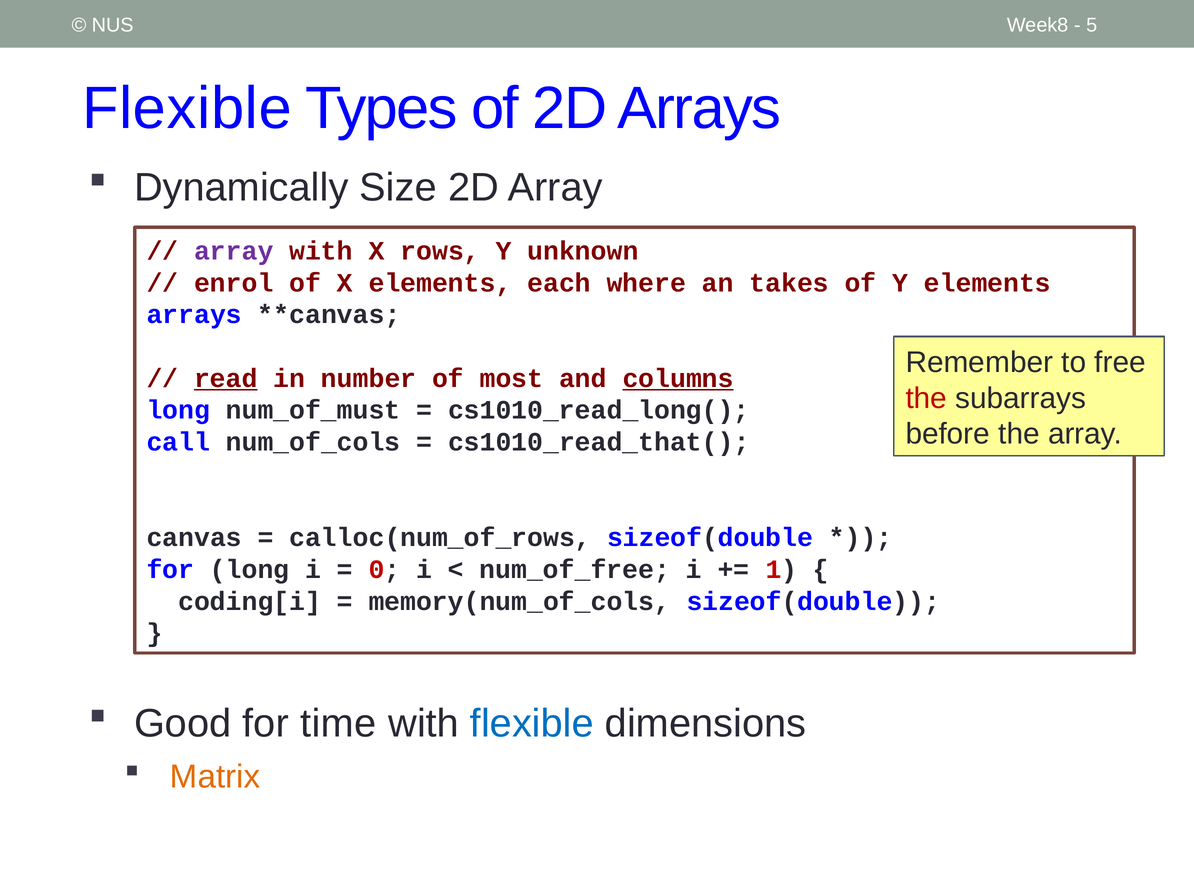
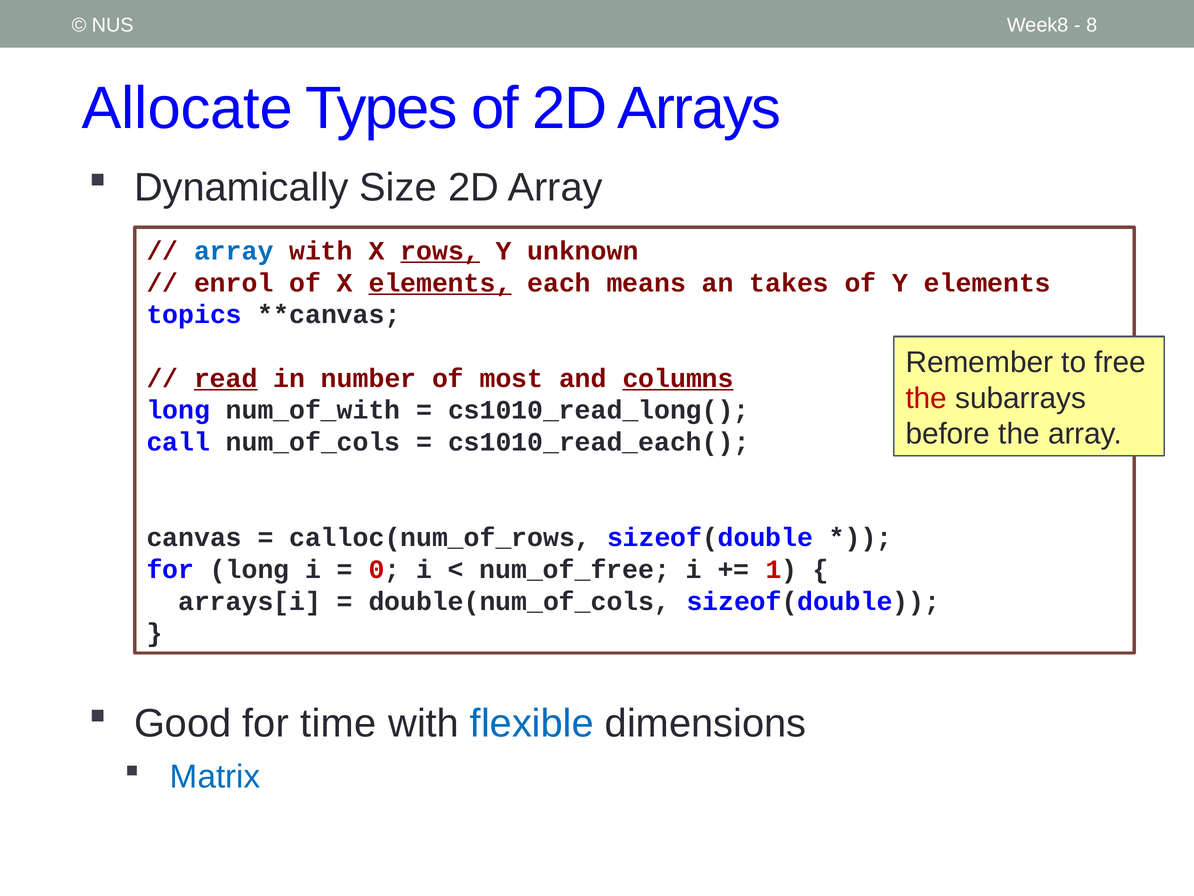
5: 5 -> 8 (1092, 25)
Flexible: Flexible -> Allocate (187, 109)
array colour: purple -> blue (234, 251)
rows underline: none -> present (440, 251)
elements underline: none -> present (440, 283)
where: where -> means (646, 283)
arrays: arrays -> topics (194, 315)
num_of_must: num_of_must -> num_of_with (313, 410)
cs1010_read_that(: cs1010_read_that( -> cs1010_read_each( (599, 442)
coding[i: coding[i -> arrays[i (250, 601)
memory(num_of_cols: memory(num_of_cols -> double(num_of_cols (519, 601)
Matrix colour: orange -> blue (215, 776)
